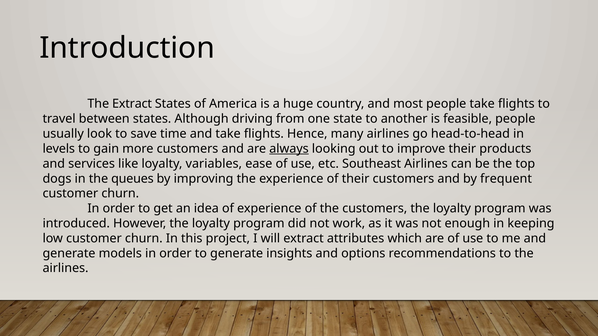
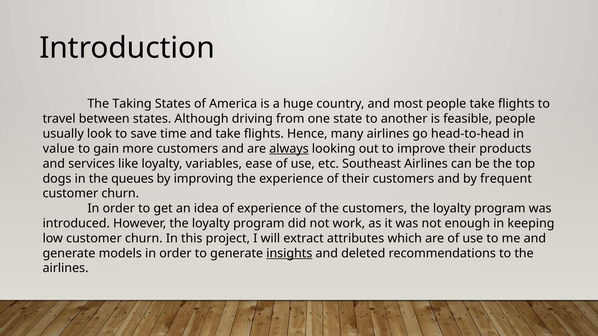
The Extract: Extract -> Taking (132, 104)
levels: levels -> value (59, 149)
insights underline: none -> present (289, 254)
options: options -> deleted (363, 254)
